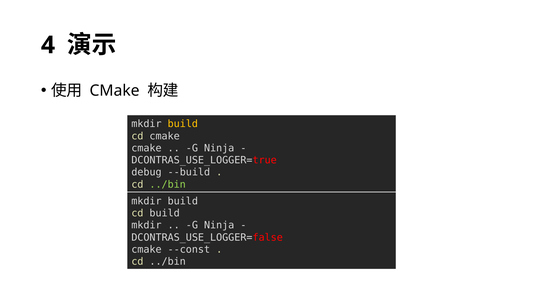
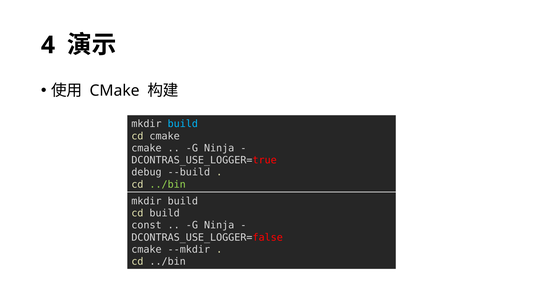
build colour: yellow -> light blue (183, 124)
mkdir: mkdir -> const (146, 225)
--const: --const -> --mkdir (189, 250)
